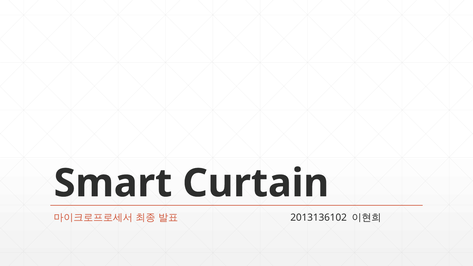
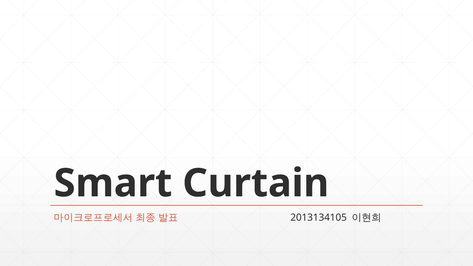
2013136102: 2013136102 -> 2013134105 (319, 218)
